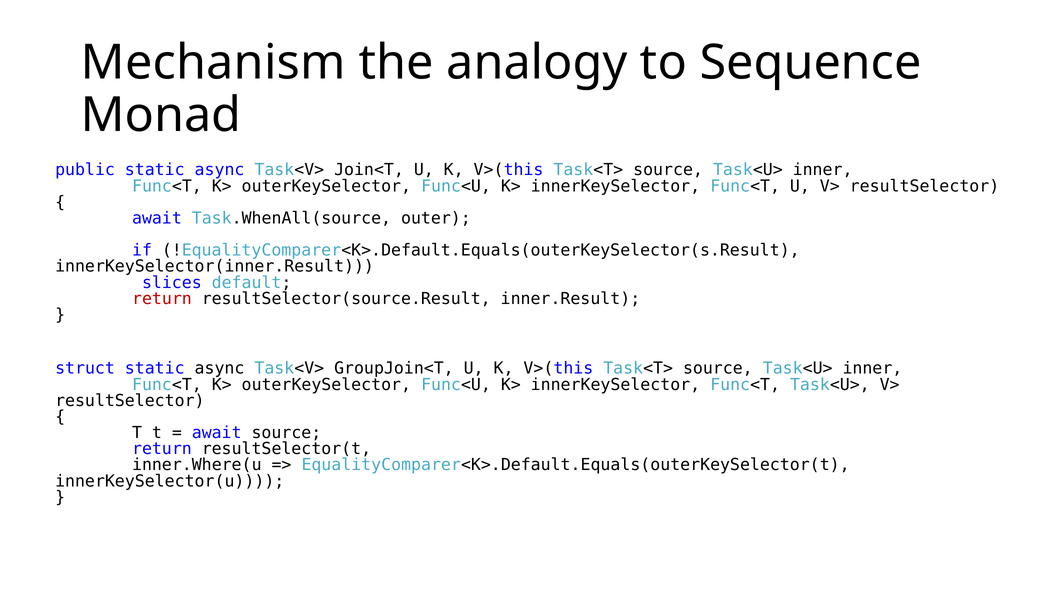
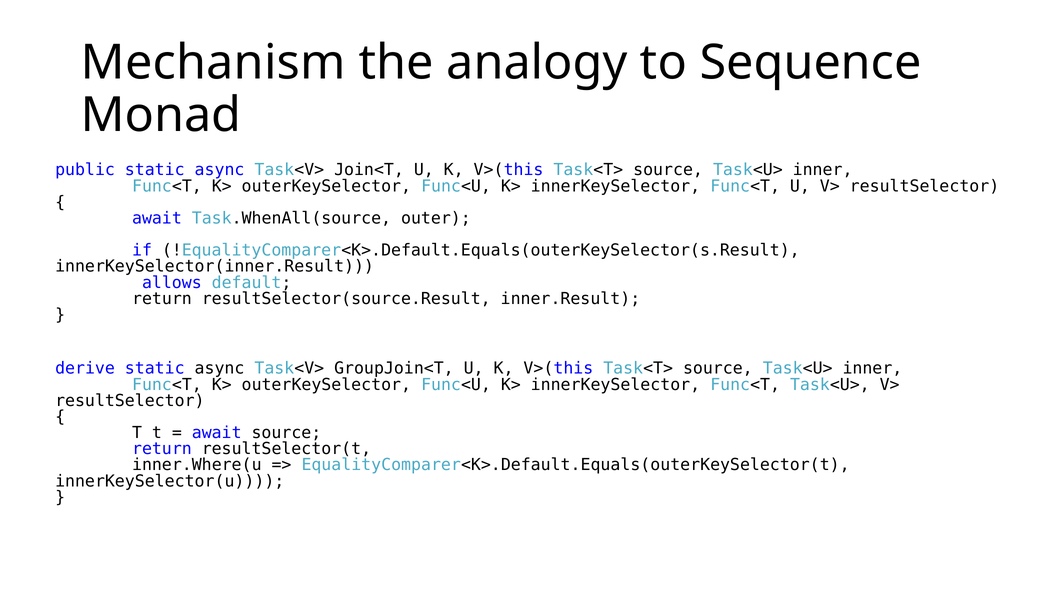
slices: slices -> allows (172, 283)
return colour: red -> black (162, 299)
struct: struct -> derive (85, 369)
